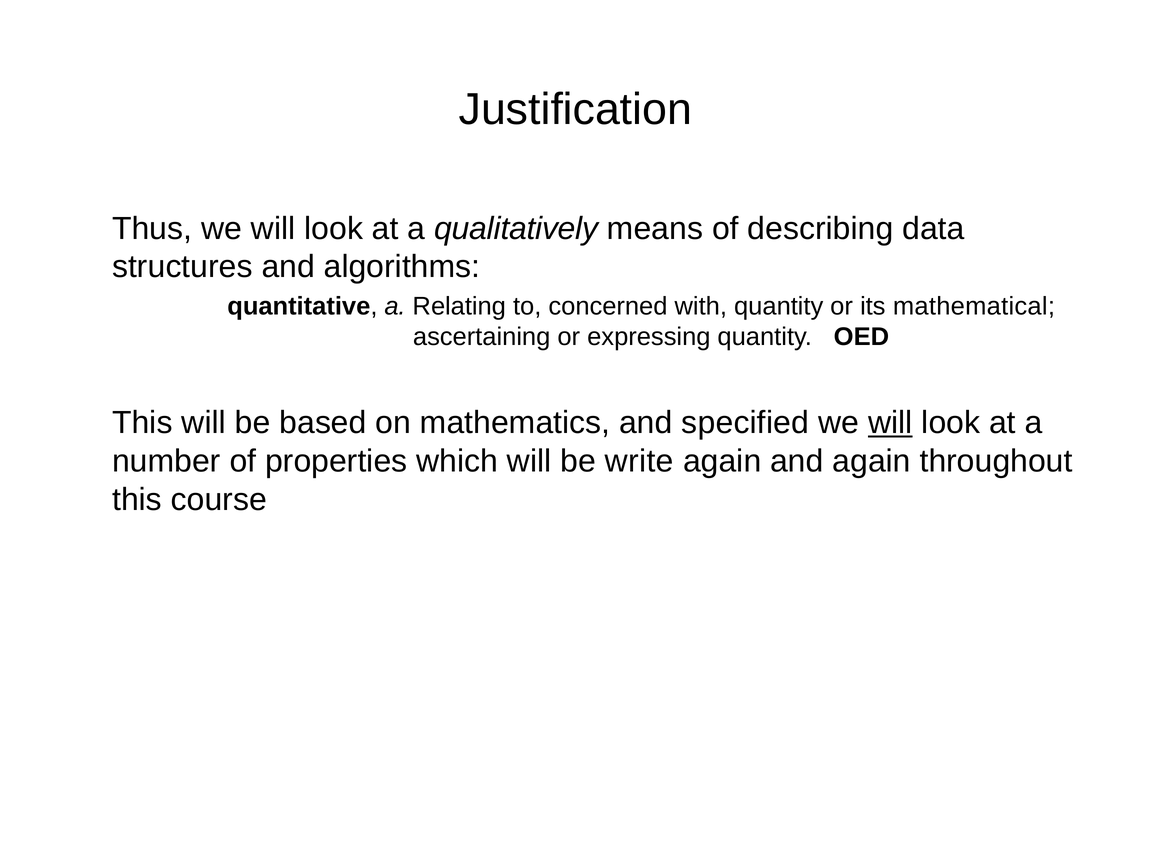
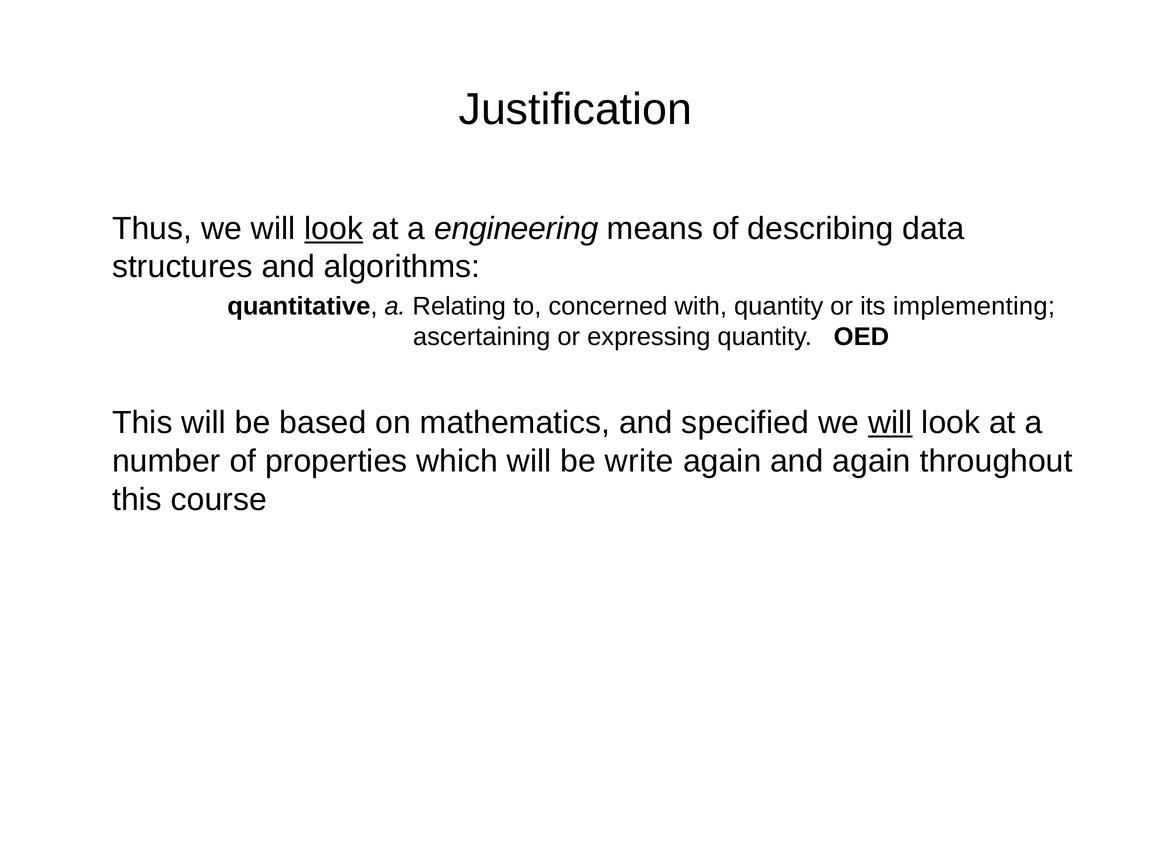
look underline: none -> present (334, 229)
qualitatively: qualitatively -> engineering (516, 229)
mathematical: mathematical -> implementing (974, 306)
